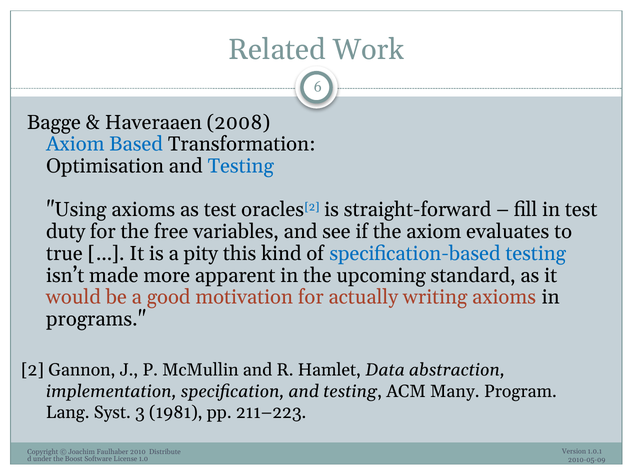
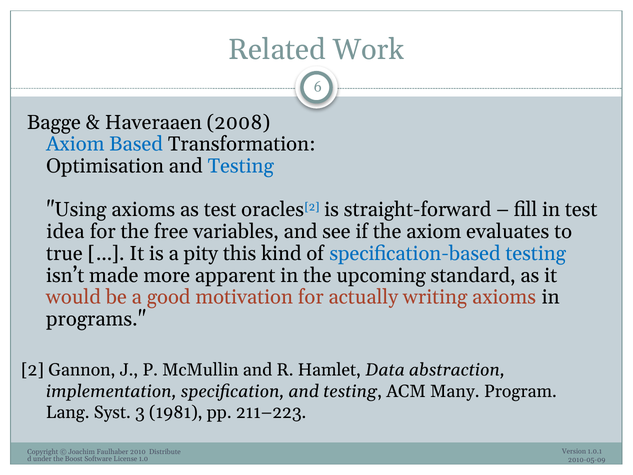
duty: duty -> idea (65, 232)
